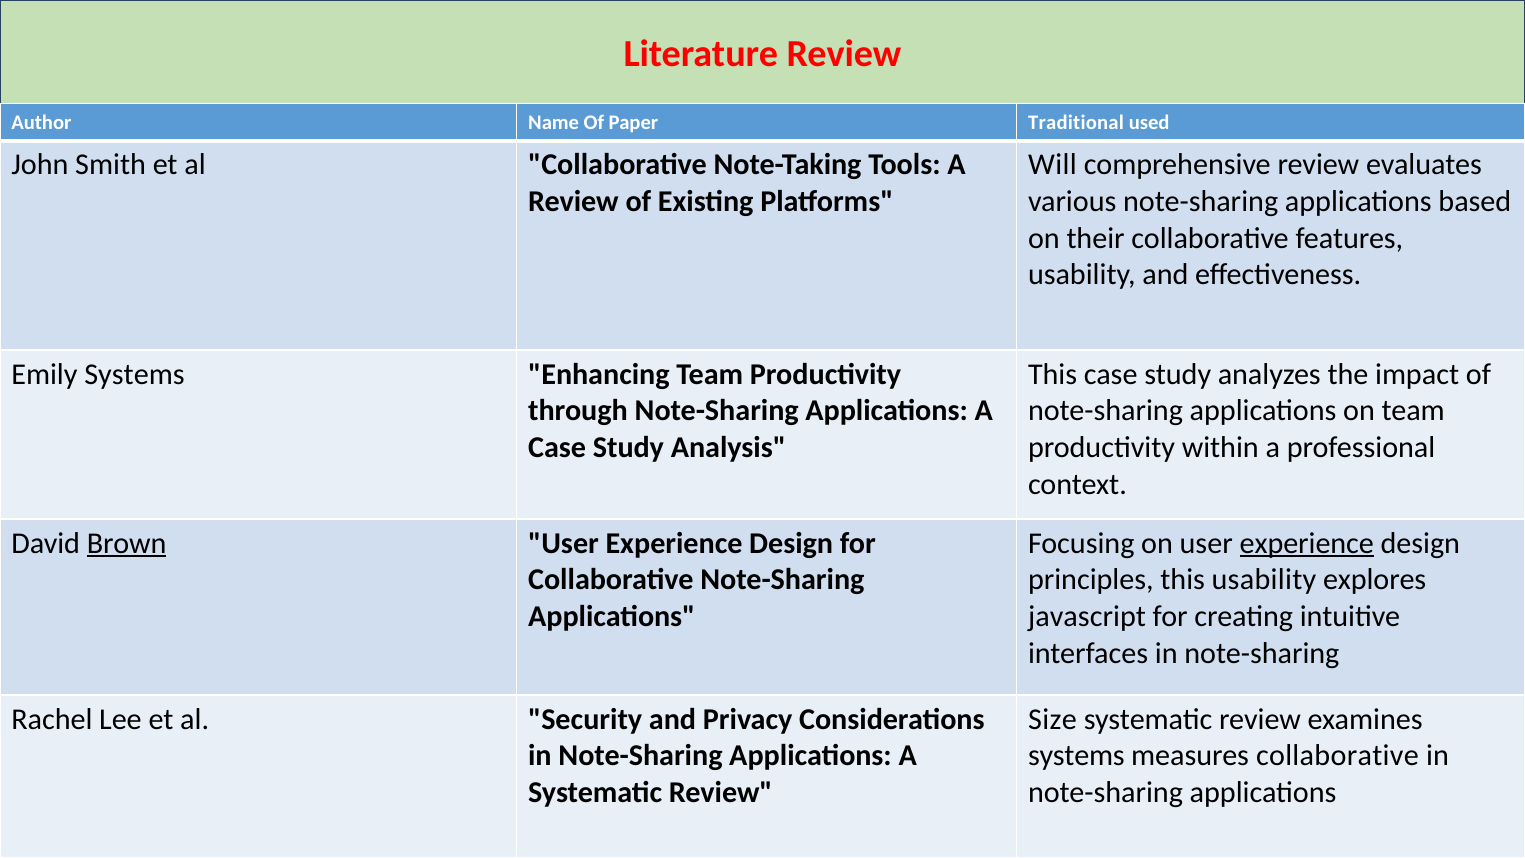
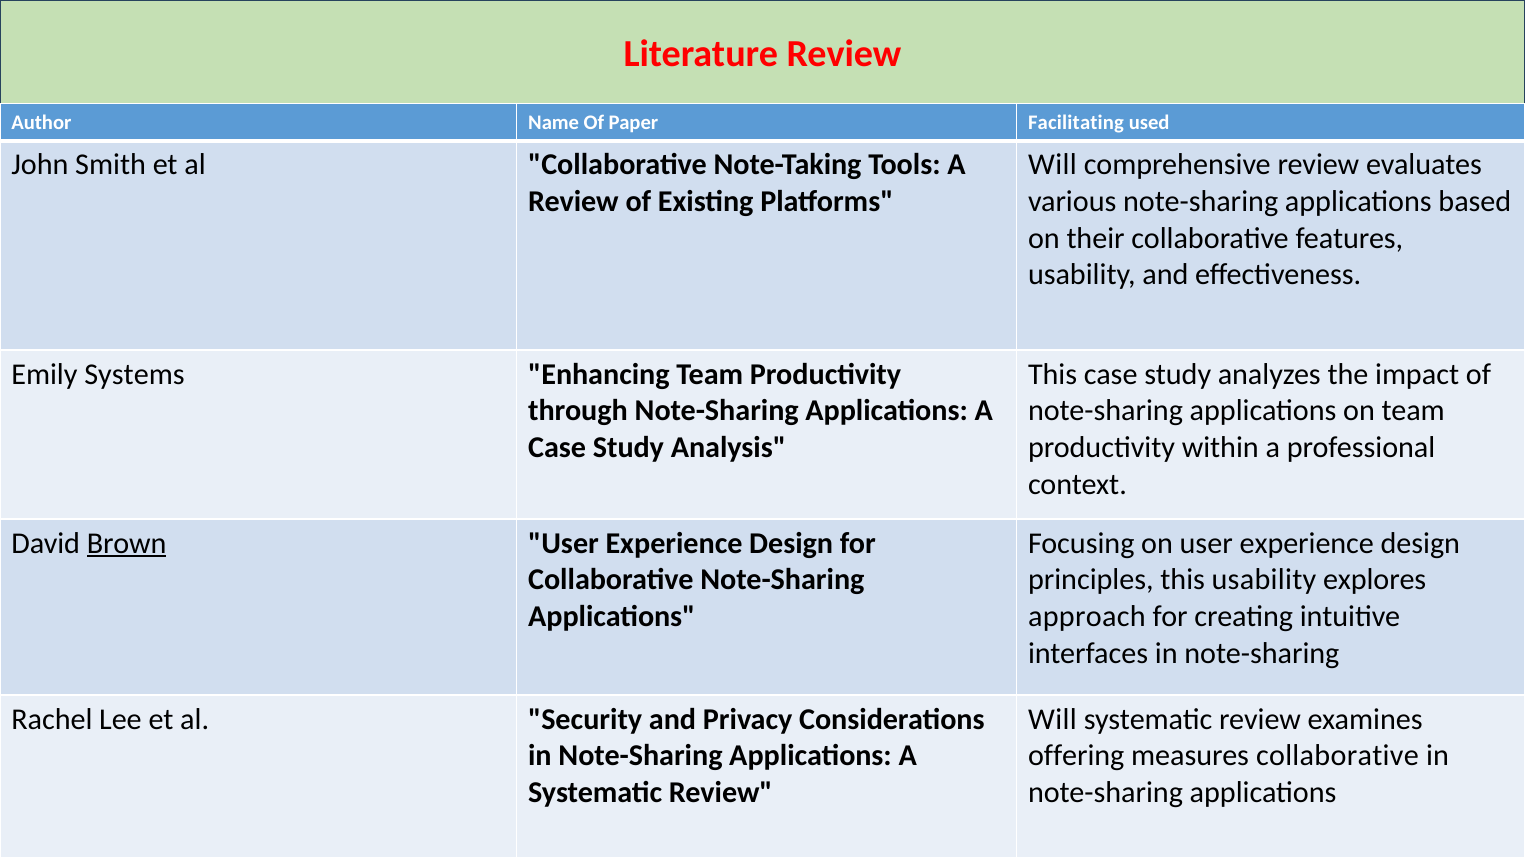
Traditional: Traditional -> Facilitating (1076, 122)
experience underline: present -> none (1307, 543)
javascript: javascript -> approach (1087, 616)
Size: Size -> Will (1052, 719)
systems: systems -> offering (1076, 756)
